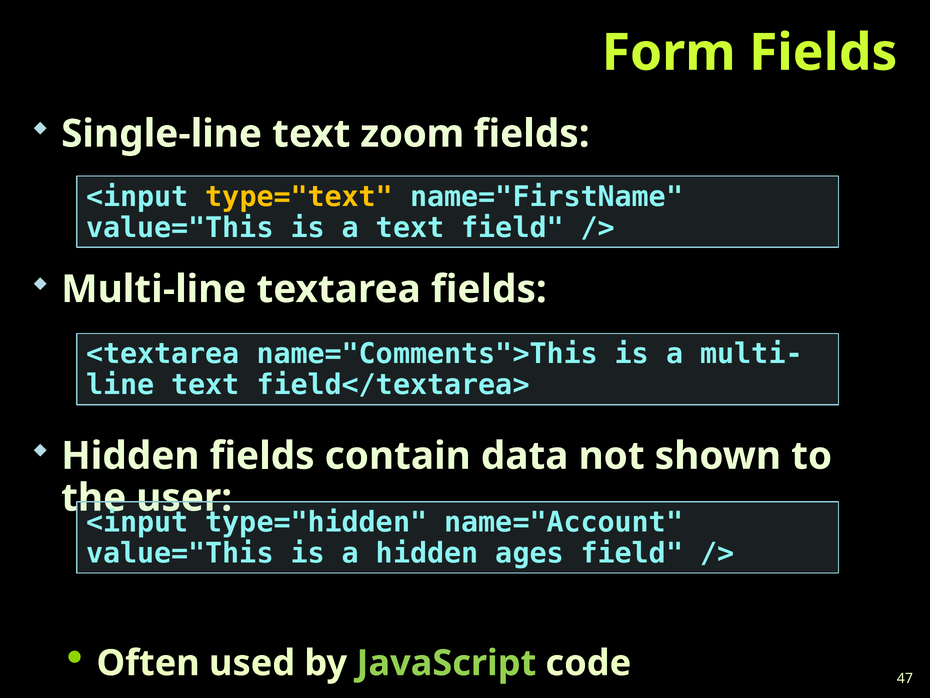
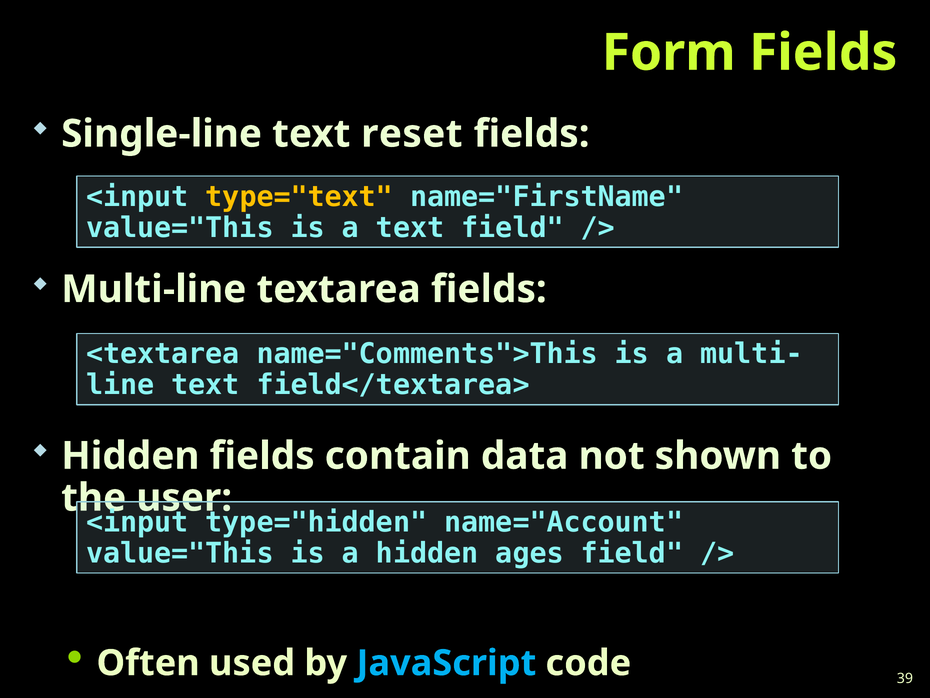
zoom: zoom -> reset (412, 134)
JavaScript colour: light green -> light blue (446, 663)
47: 47 -> 39 (905, 678)
